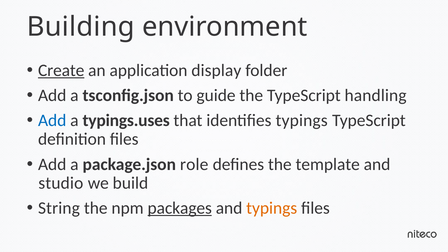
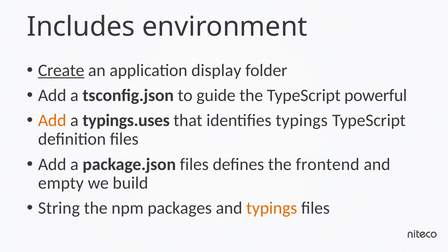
Building: Building -> Includes (81, 27)
handling: handling -> powerful (376, 95)
Add colour: blue -> orange (52, 120)
package.json role: role -> files (194, 164)
template: template -> frontend (328, 164)
studio: studio -> empty (61, 183)
packages underline: present -> none (180, 208)
